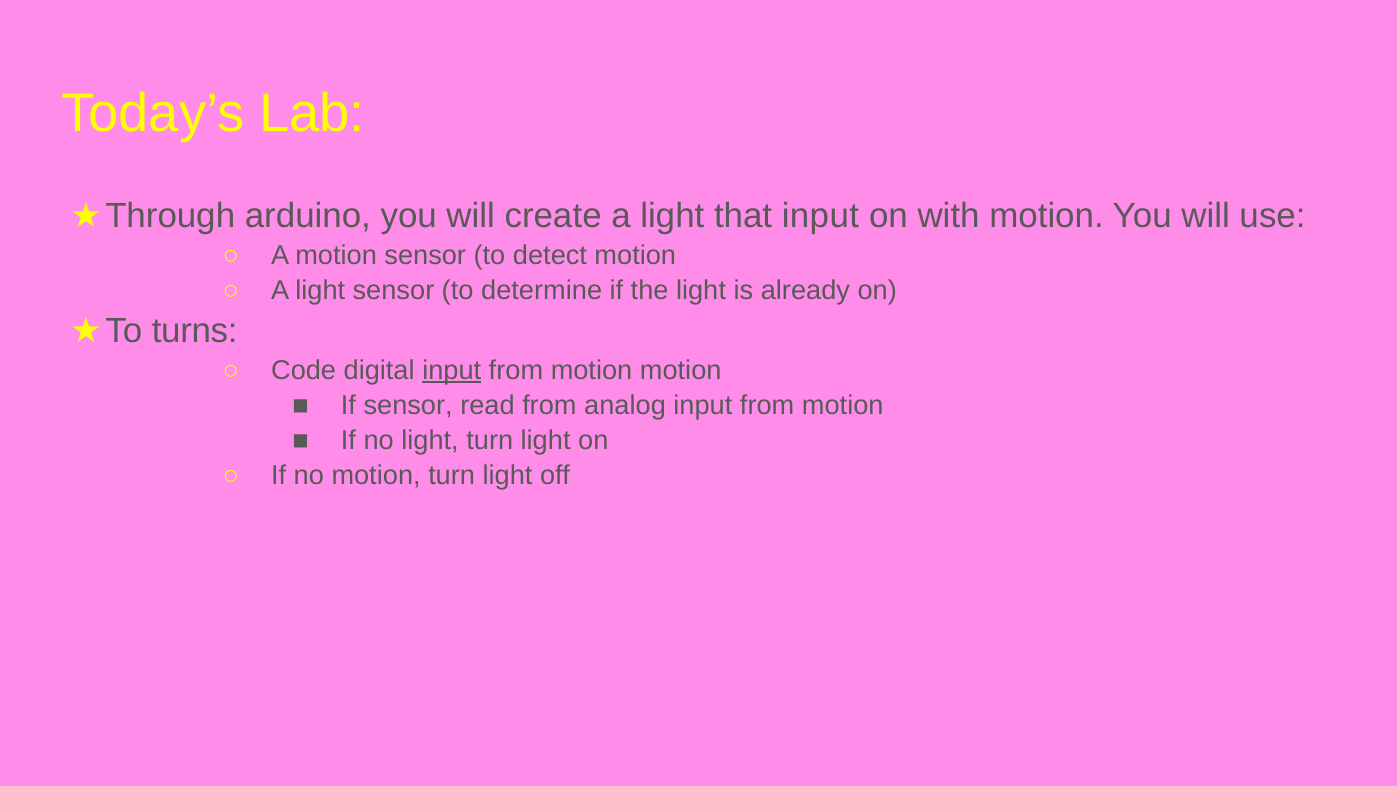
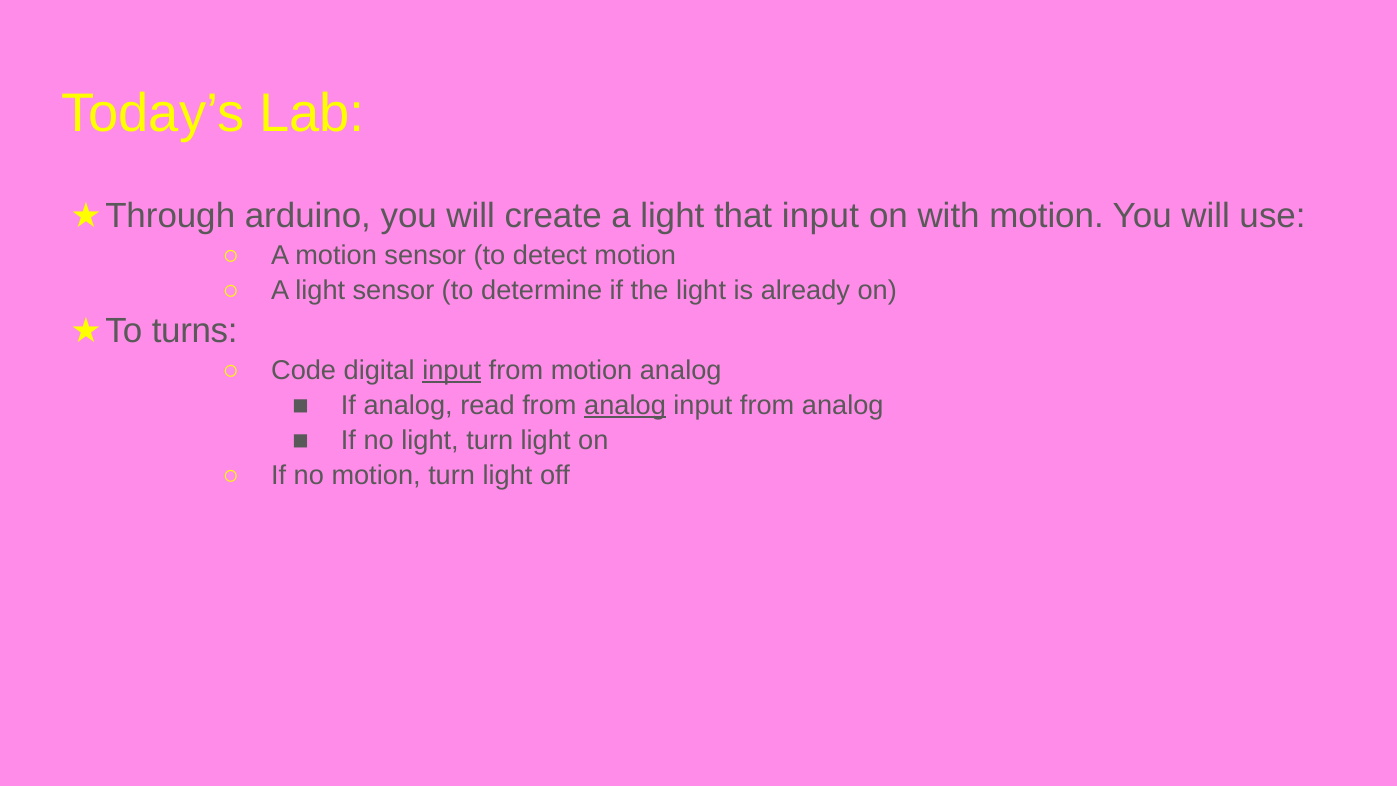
motion motion: motion -> analog (681, 370)
If sensor: sensor -> analog (408, 405)
analog underline: none -> present (625, 405)
motion: motion -> analog (843, 405)
